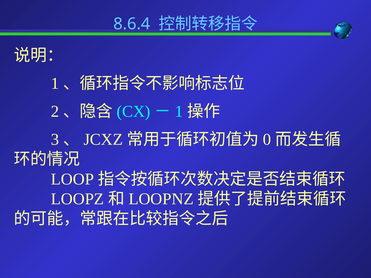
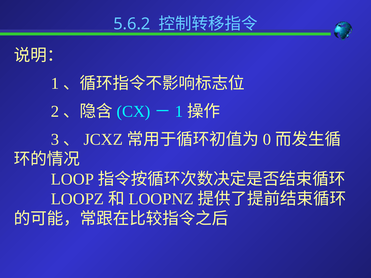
8.6.4: 8.6.4 -> 5.6.2 (132, 24)
